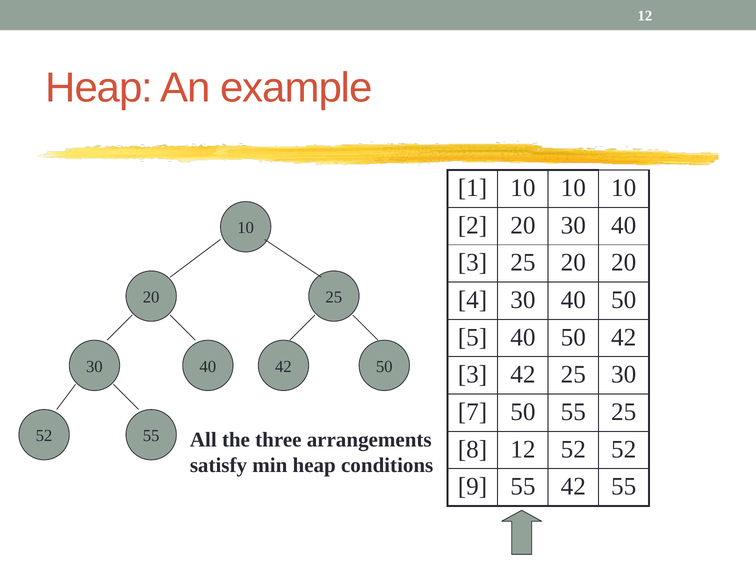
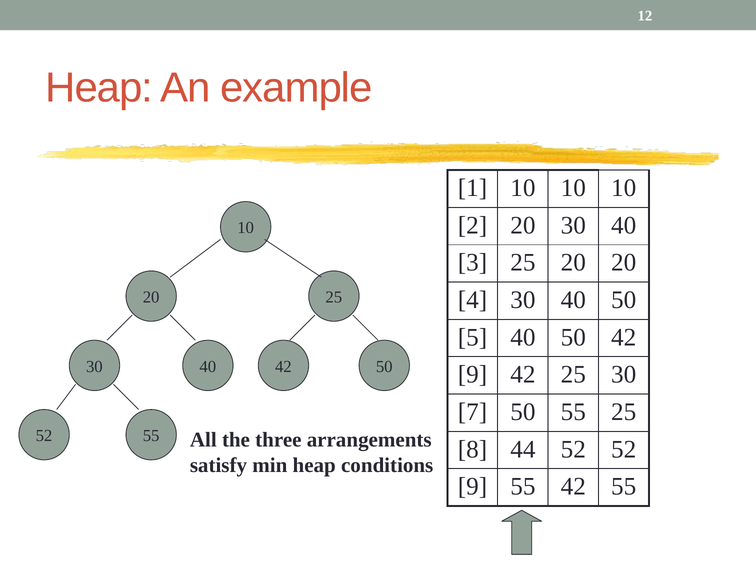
3: 3 -> 9 (472, 375)
8 12: 12 -> 44 (523, 449)
